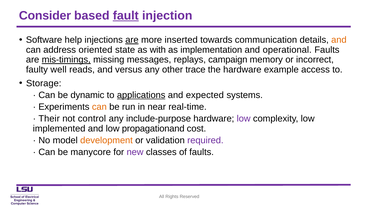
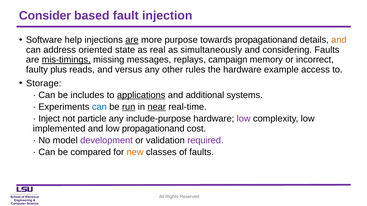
fault underline: present -> none (126, 16)
inserted: inserted -> purpose (181, 40)
towards communication: communication -> propagationand (266, 40)
with: with -> real (158, 50)
implementation: implementation -> simultaneously (211, 50)
operational: operational -> considering (287, 50)
well: well -> plus (59, 70)
trace: trace -> rules (195, 70)
dynamic: dynamic -> includes (87, 95)
expected: expected -> additional (205, 95)
can colour: orange -> blue (99, 107)
run underline: none -> present (129, 107)
near underline: none -> present (157, 107)
Their: Their -> Inject (49, 119)
control: control -> particle (92, 119)
development colour: orange -> purple (106, 141)
manycore: manycore -> compared (91, 152)
new colour: purple -> orange (135, 152)
